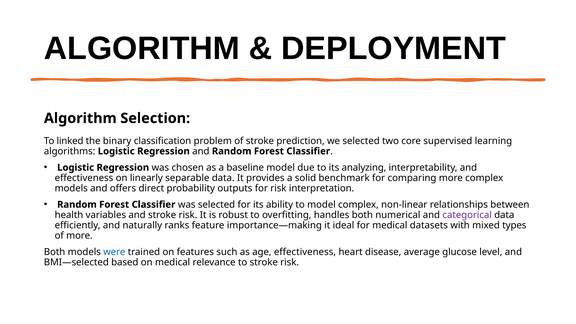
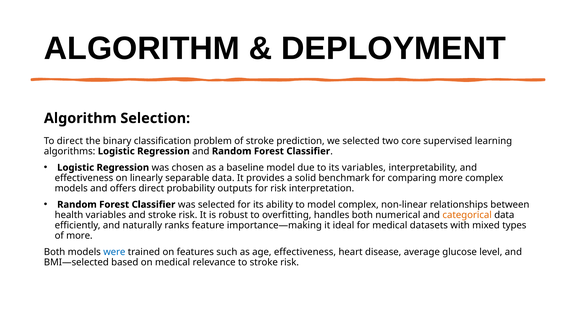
To linked: linked -> direct (70, 141)
its analyzing: analyzing -> variables (364, 168)
categorical colour: purple -> orange (467, 215)
